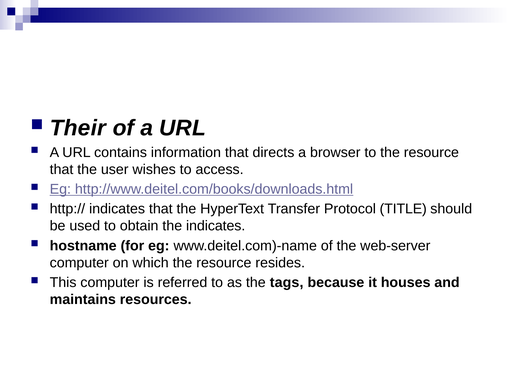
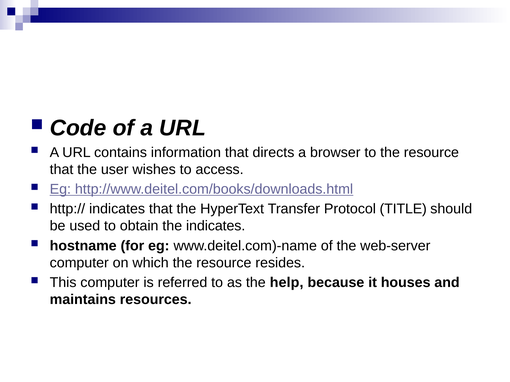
Their: Their -> Code (78, 128)
tags: tags -> help (287, 283)
